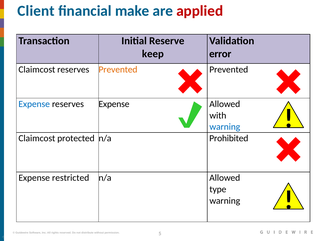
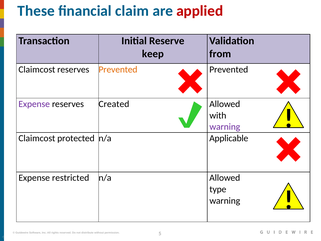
Client: Client -> These (36, 11)
make: make -> claim (132, 11)
error: error -> from (220, 54)
Expense colour: blue -> purple (34, 104)
reserves Expense: Expense -> Created (114, 104)
warning colour: blue -> purple (225, 127)
Prohibited: Prohibited -> Applicable (229, 138)
